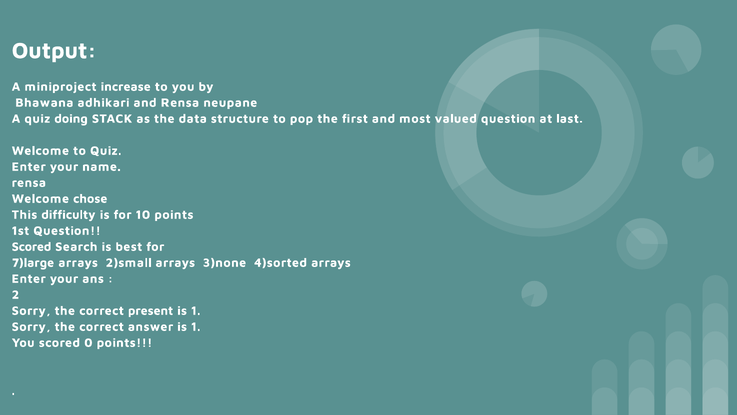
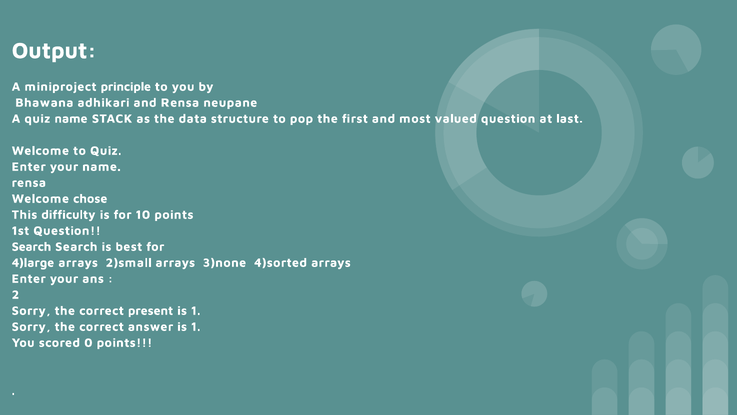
increase: increase -> principle (126, 87)
quiz doing: doing -> name (71, 119)
Scored: Scored -> Search (31, 246)
7)large: 7)large -> 4)large (33, 262)
